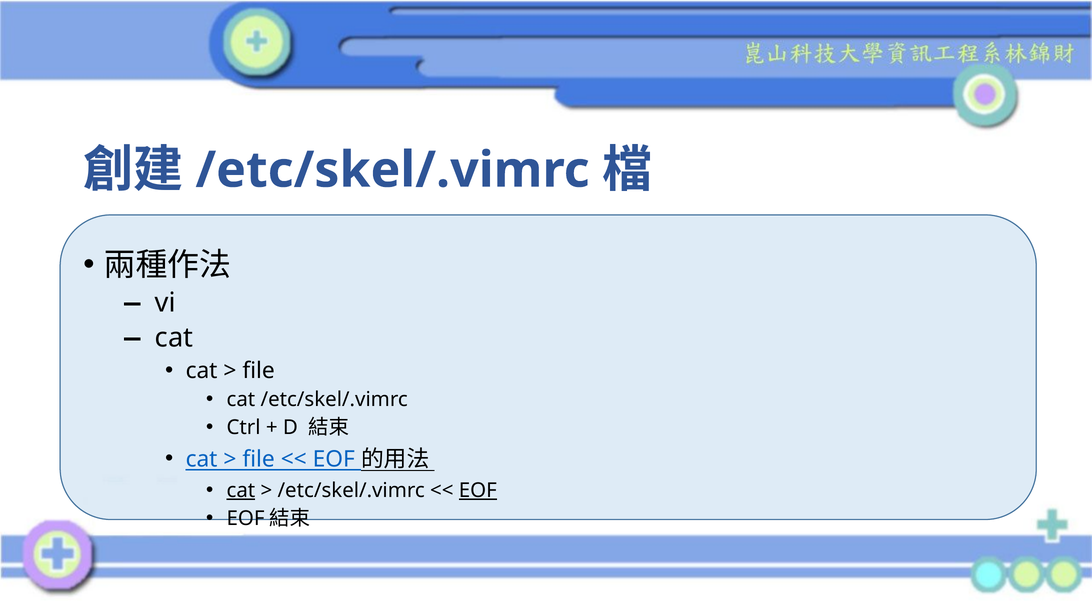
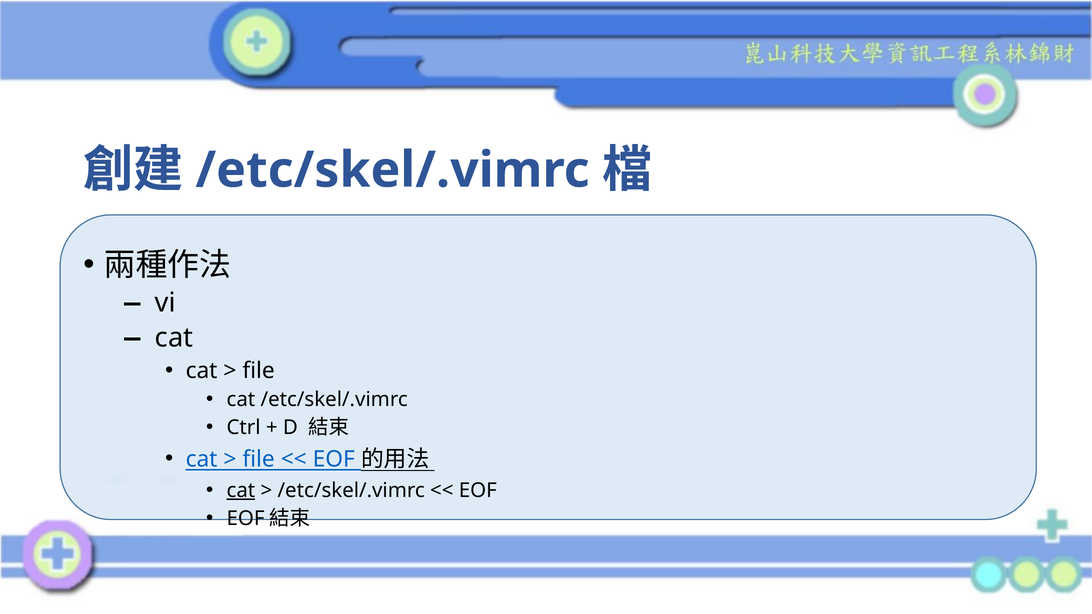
EOF underline: present -> none (478, 491)
